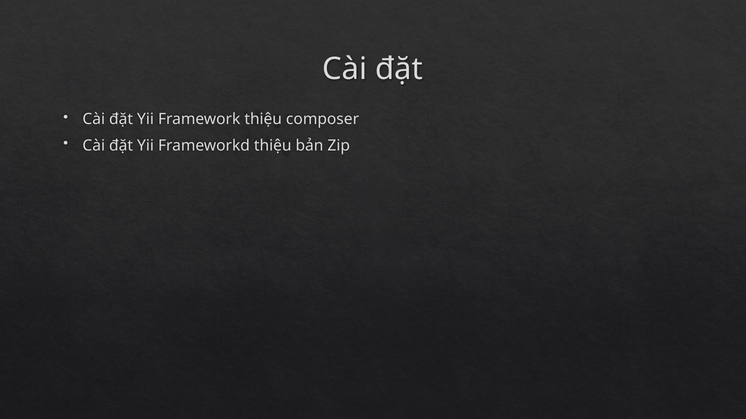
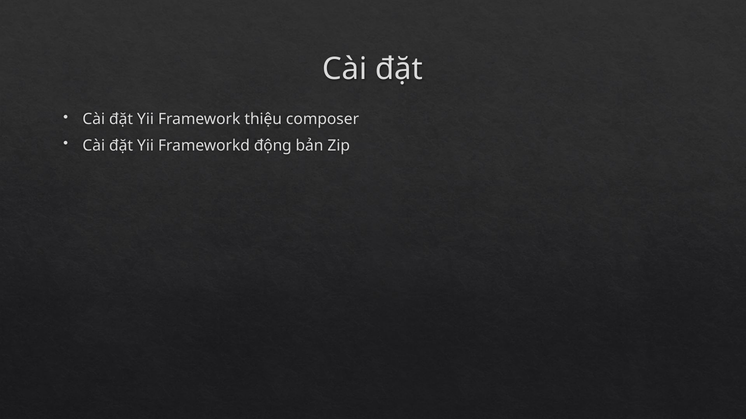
Frameworkd thiệu: thiệu -> động (273, 146)
